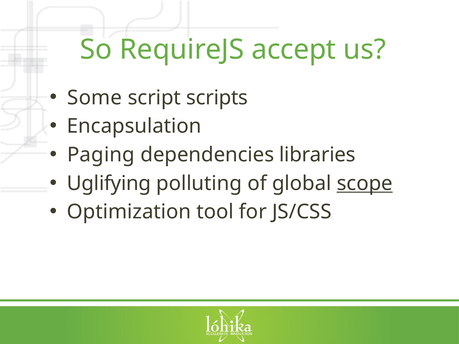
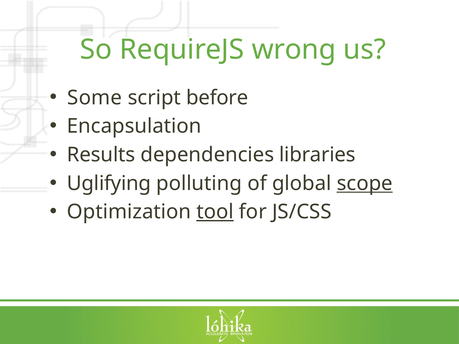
accept: accept -> wrong (294, 49)
scripts: scripts -> before (217, 98)
Paging: Paging -> Results (101, 155)
tool underline: none -> present (215, 212)
